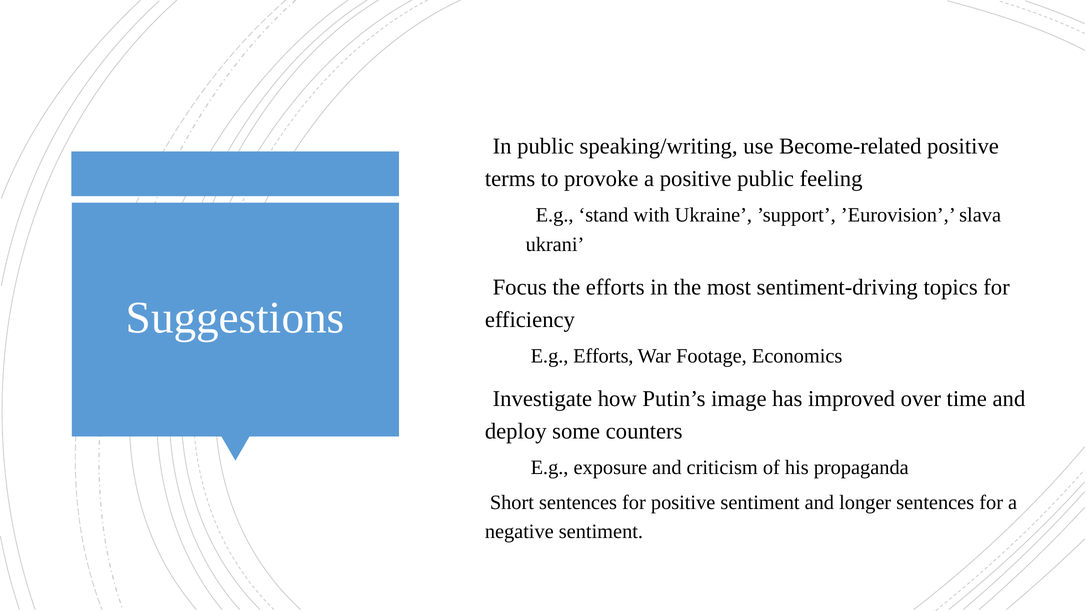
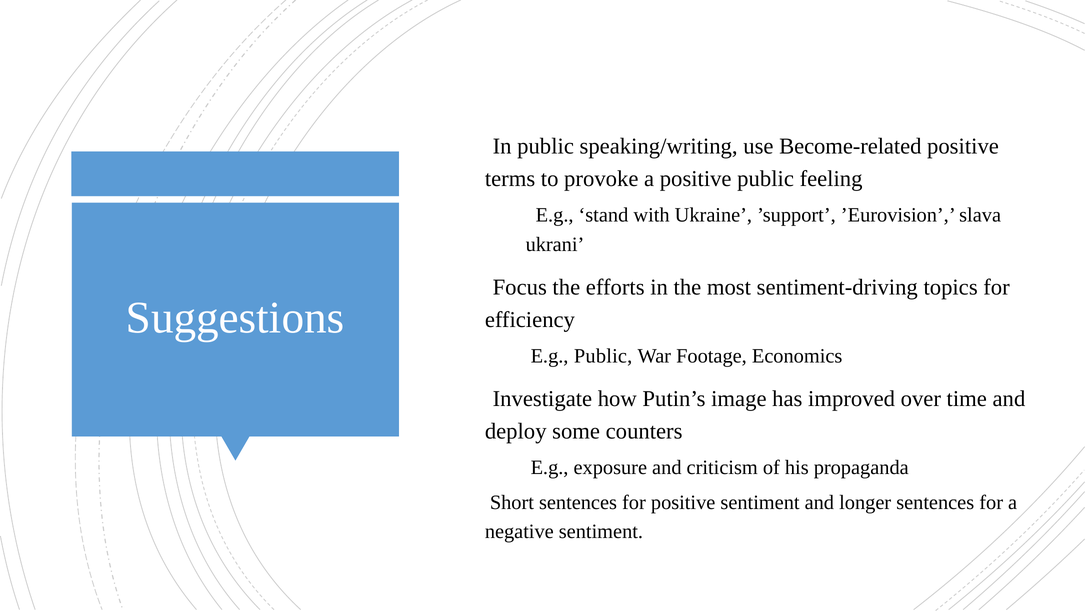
Efforts: Efforts -> Public (603, 356)
